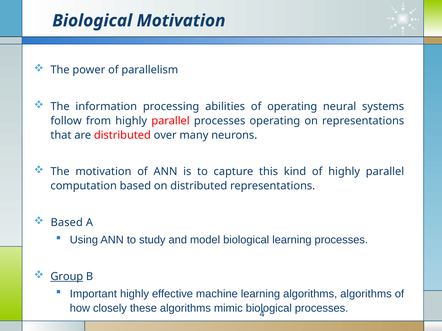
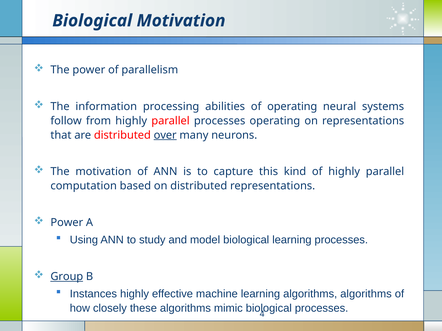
over underline: none -> present (165, 135)
Based: Based -> Power (67, 223)
Important: Important -> Instances (93, 294)
